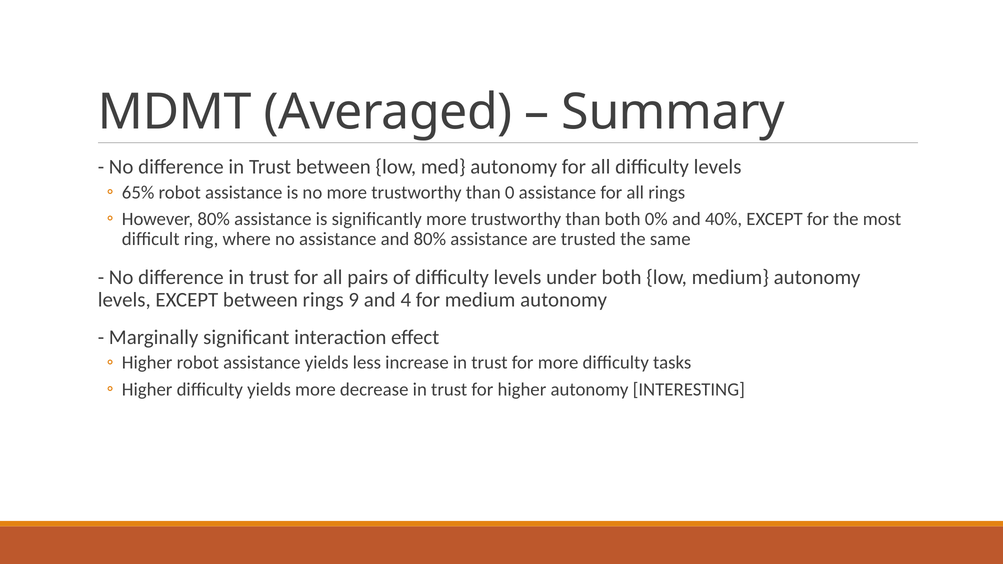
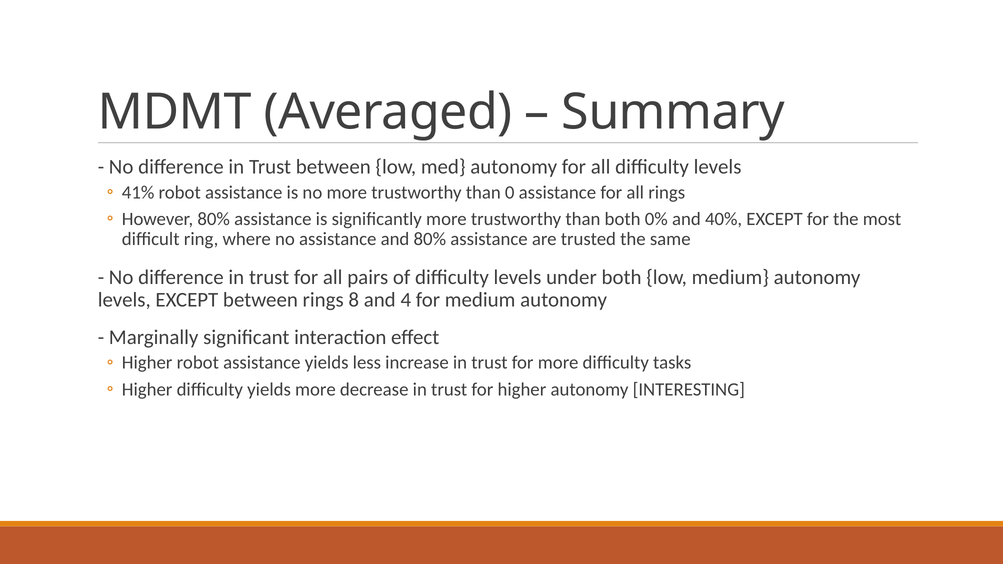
65%: 65% -> 41% (138, 192)
9: 9 -> 8 (354, 300)
